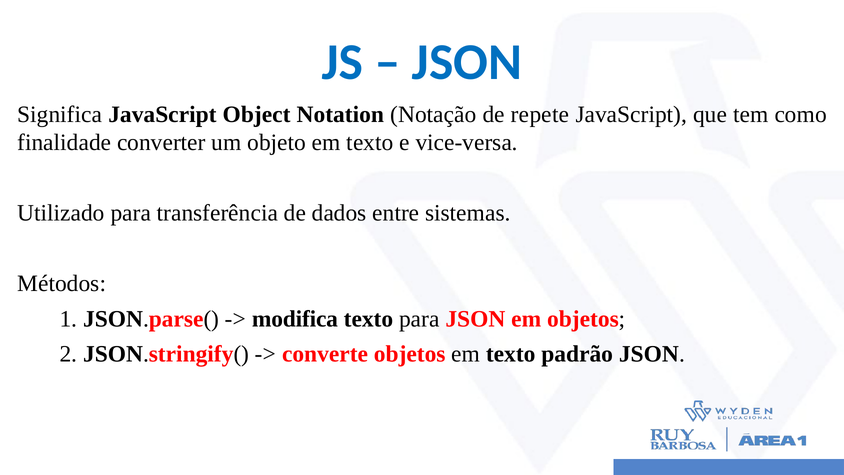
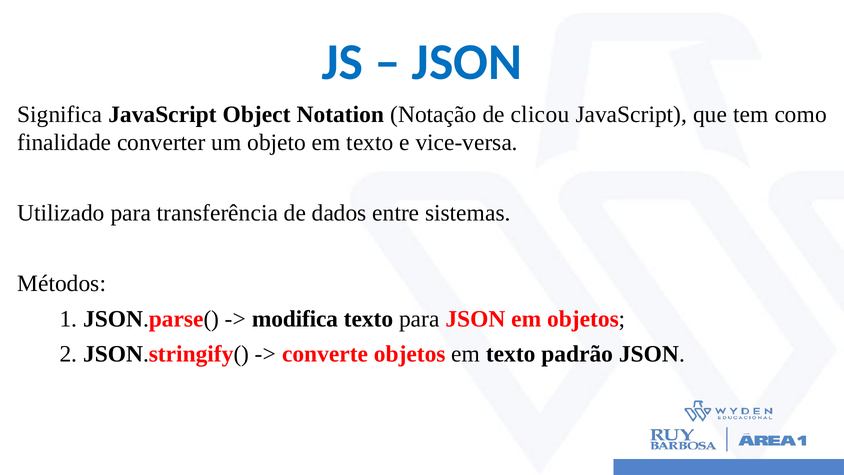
repete: repete -> clicou (540, 115)
